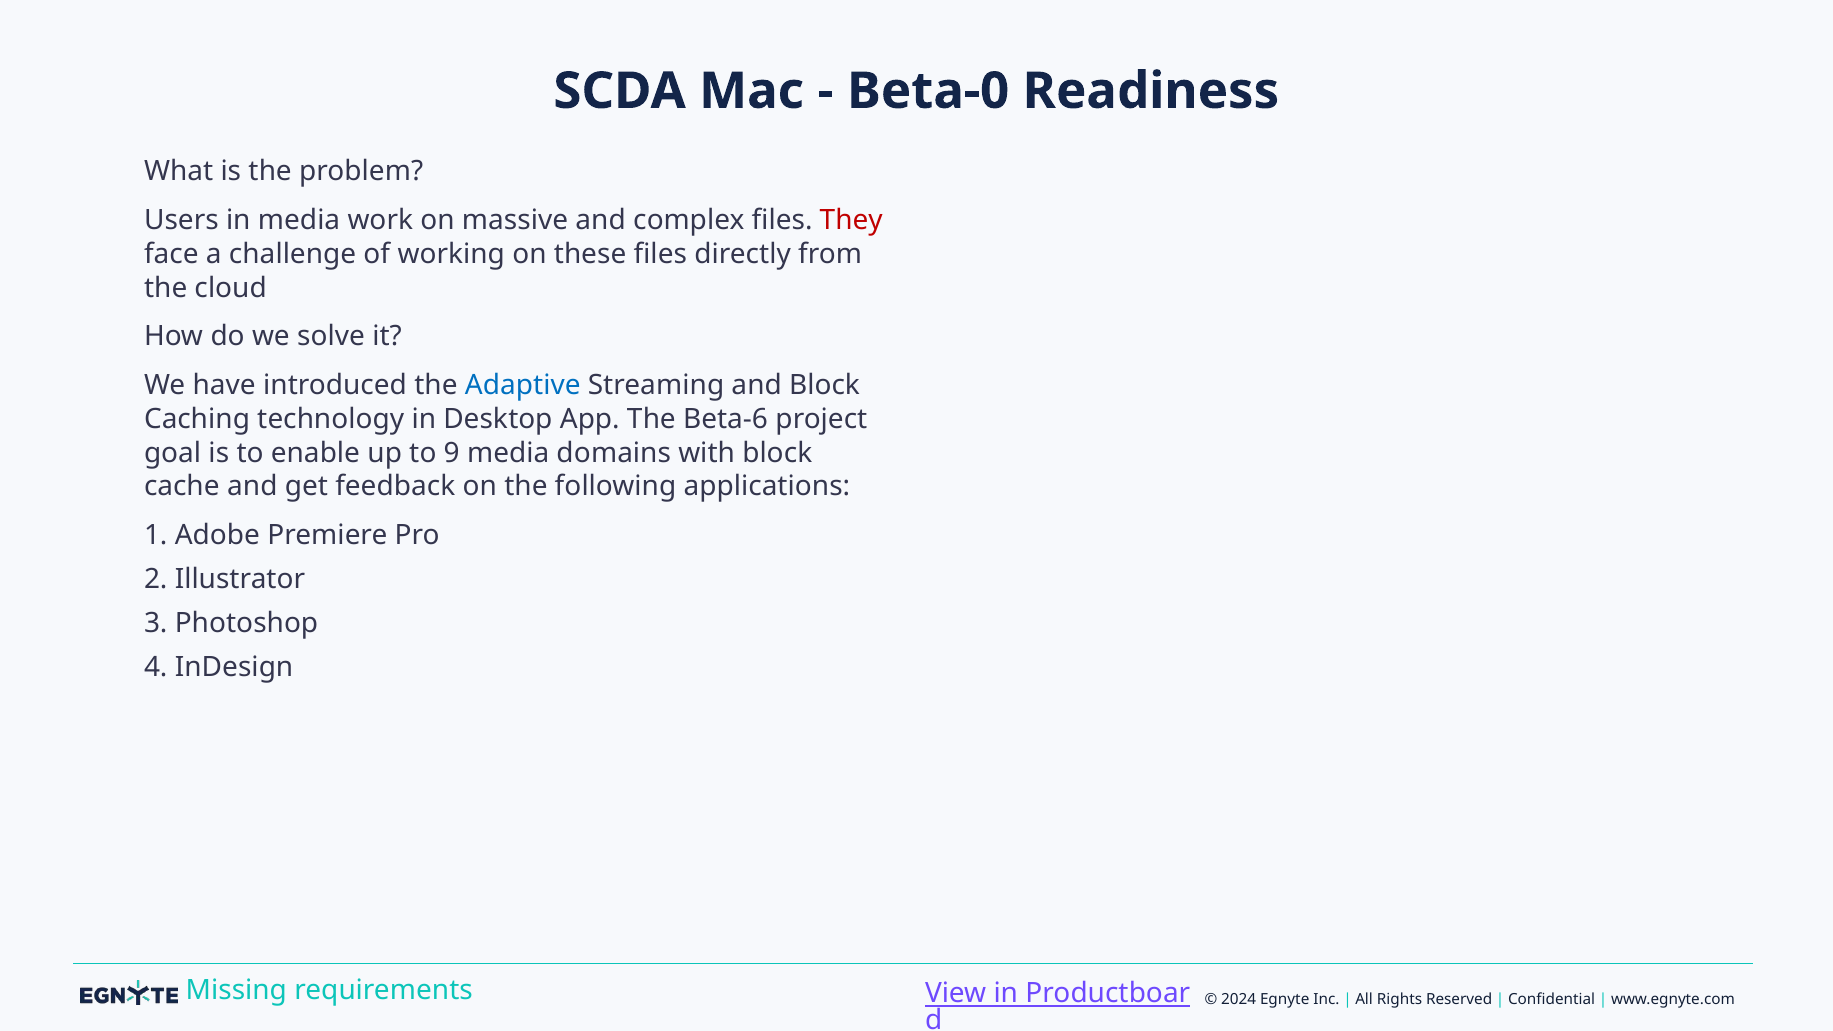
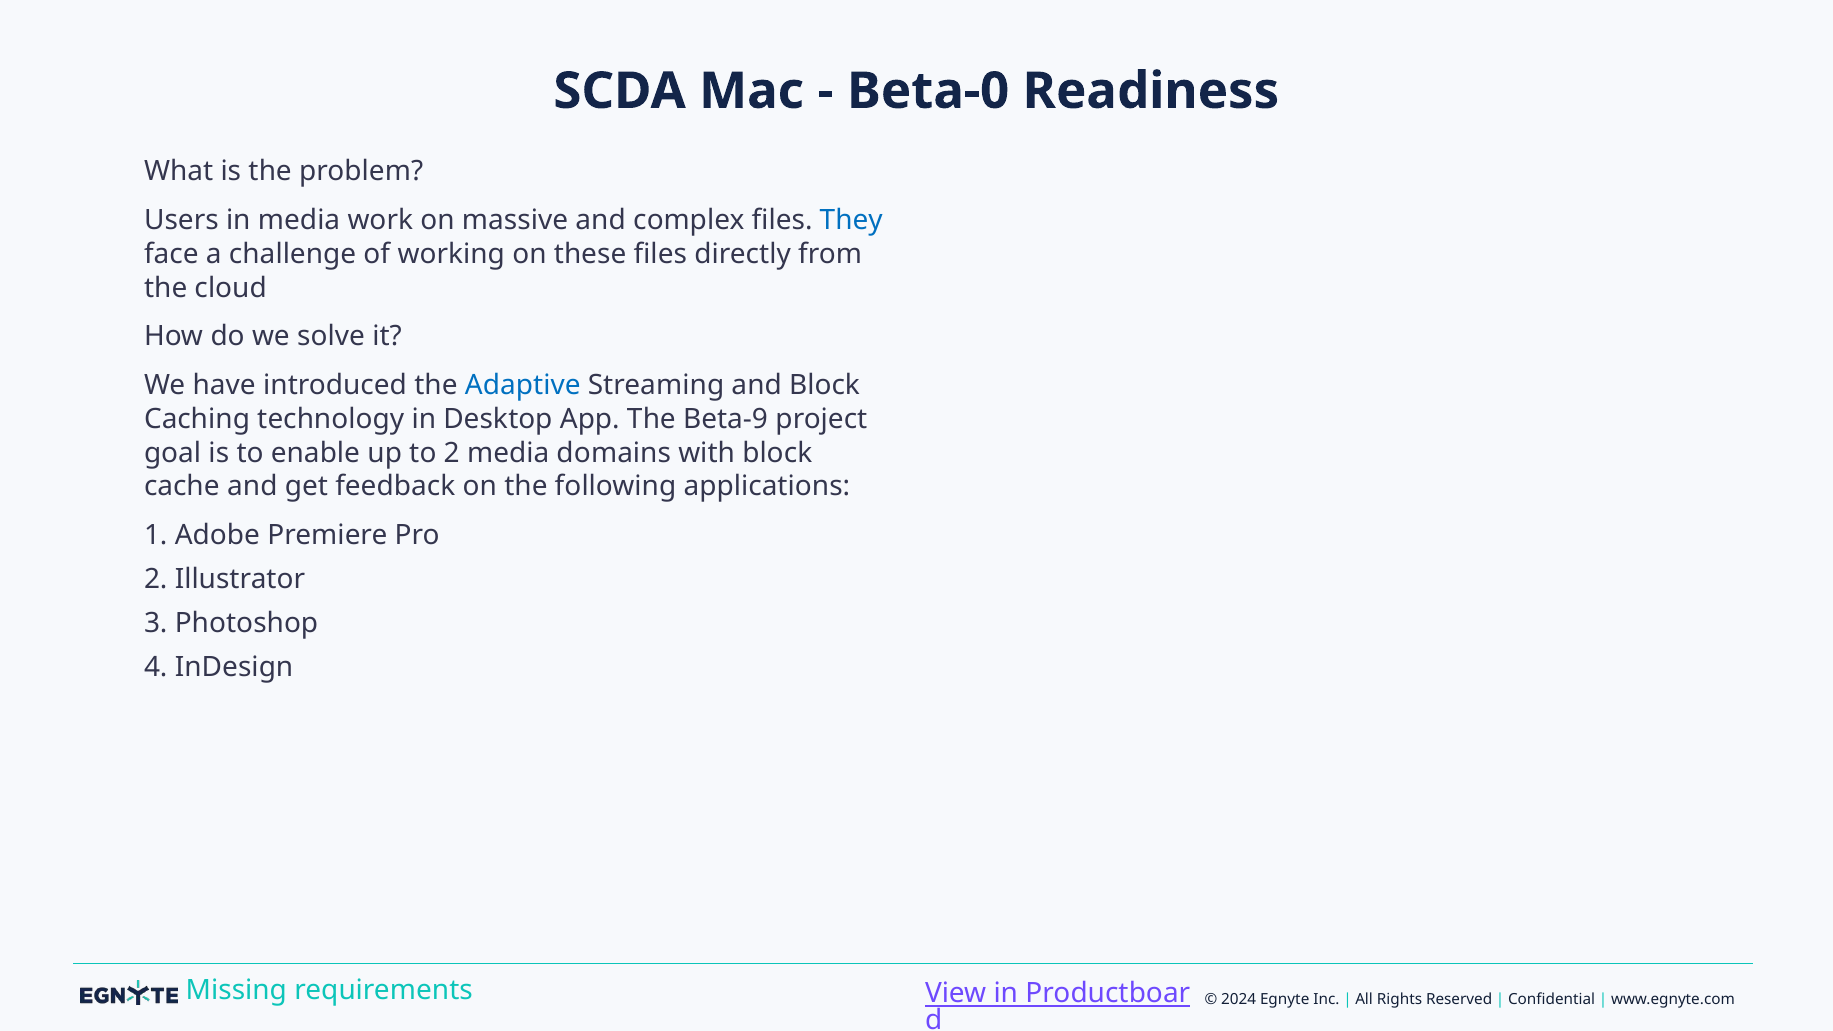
They colour: red -> blue (851, 221)
Beta-6: Beta-6 -> Beta-9 (726, 419)
to 9: 9 -> 2 (452, 453)
